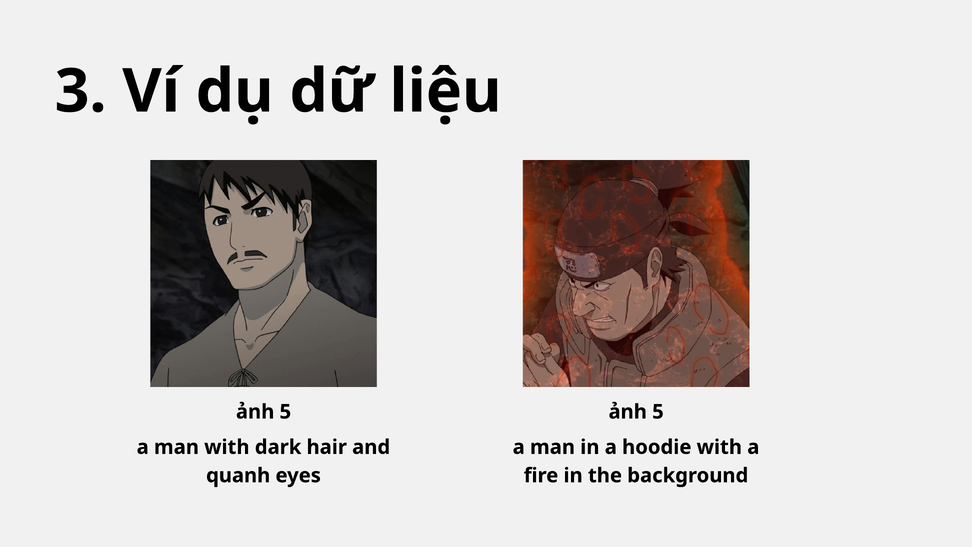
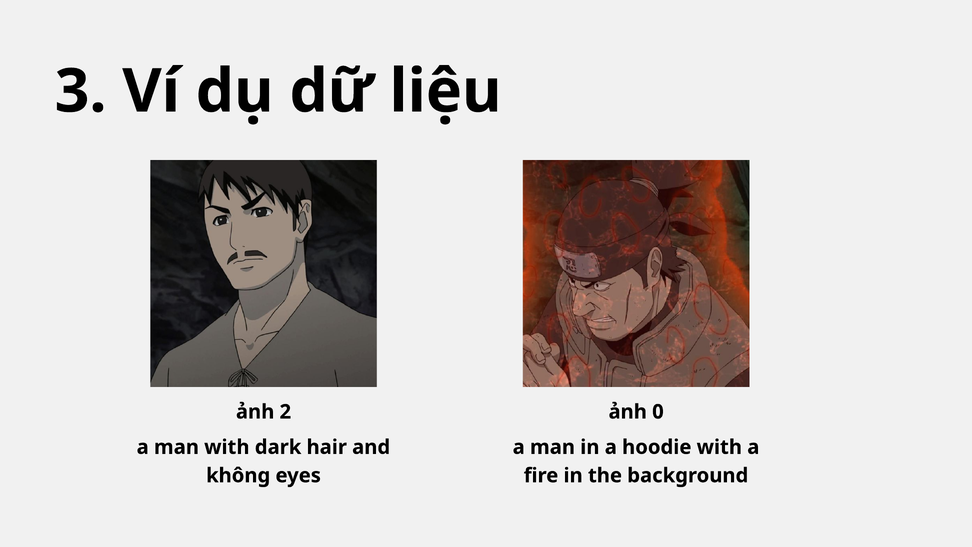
5: 5 -> 2 (285, 412)
5: 5 -> 0 (658, 412)
quanh: quanh -> không (238, 475)
